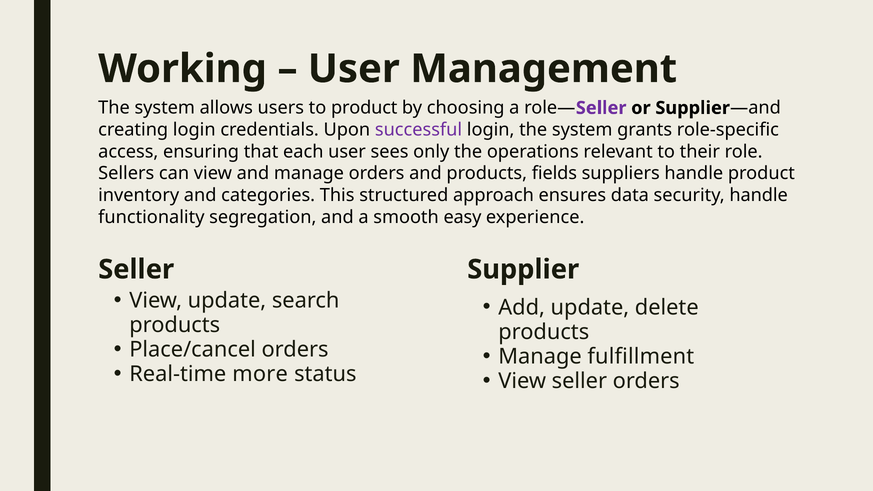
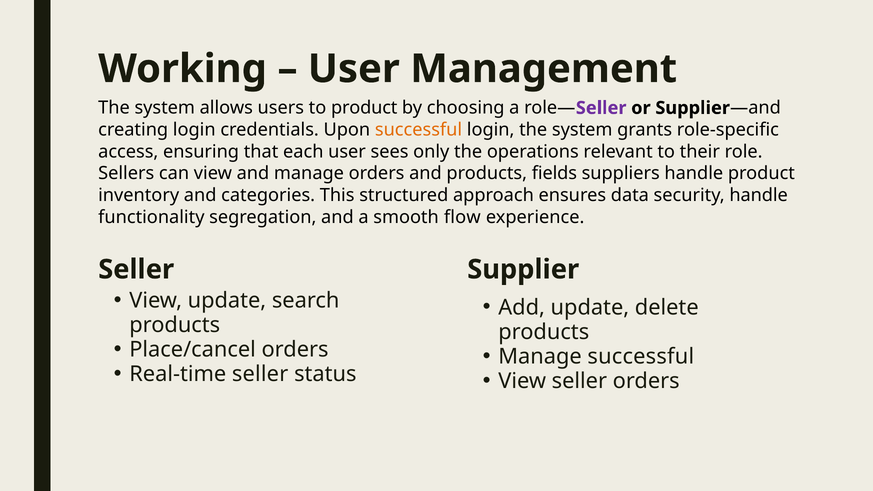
successful colour: purple -> orange (419, 130)
easy: easy -> flow (462, 217)
Manage fulfillment: fulfillment -> successful (641, 357)
Real-time more: more -> seller (260, 374)
